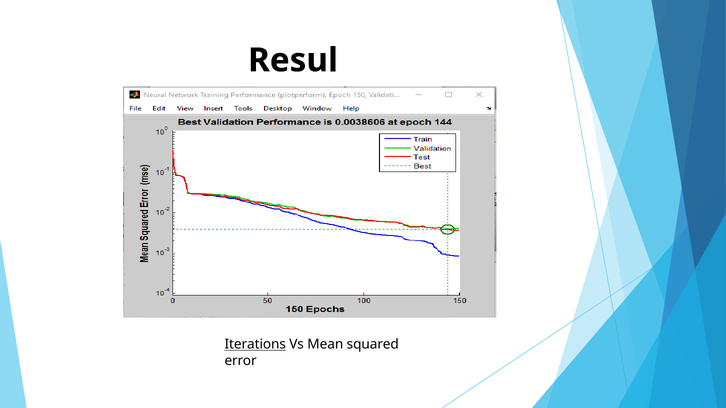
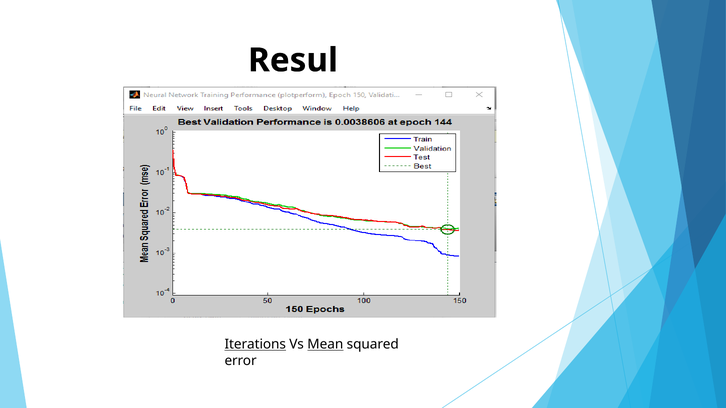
Mean underline: none -> present (325, 345)
